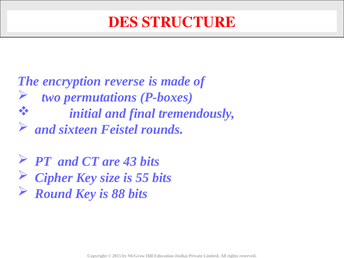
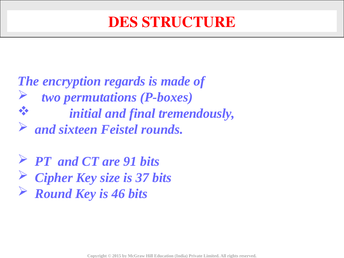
reverse: reverse -> regards (125, 81)
43: 43 -> 91 (130, 162)
55: 55 -> 37 (142, 178)
88: 88 -> 46 (118, 194)
